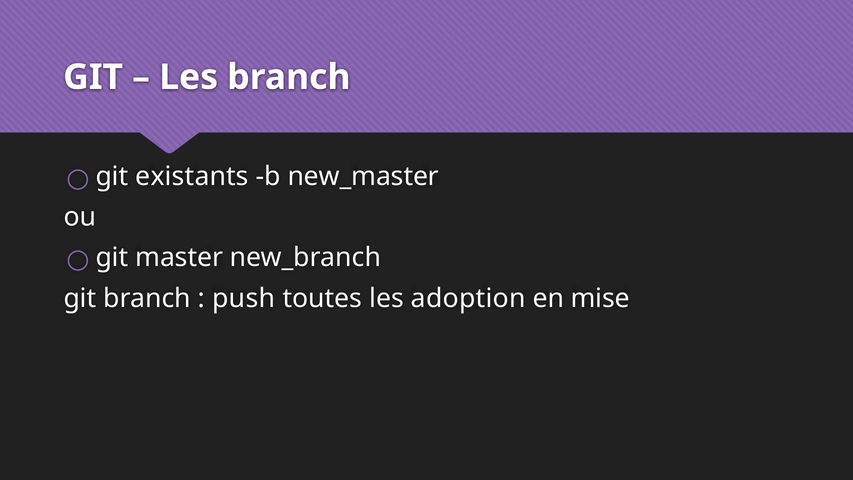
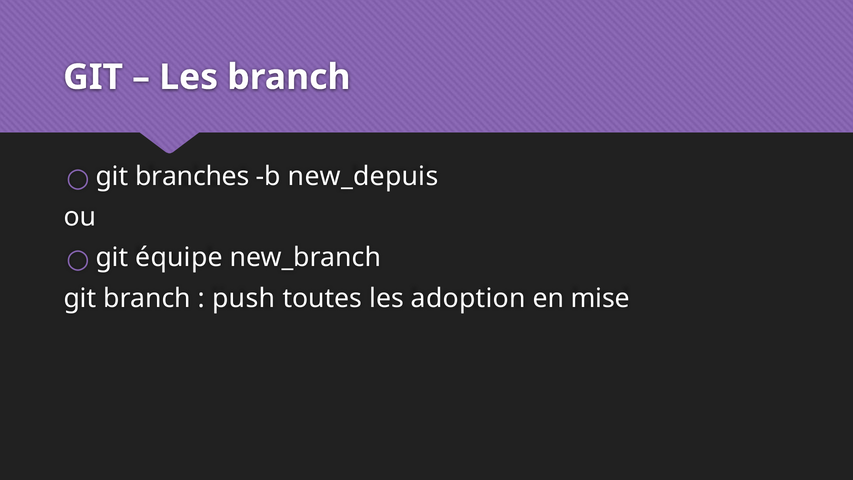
existants: existants -> branches (192, 177)
new_master: new_master -> new_depuis (363, 177)
master: master -> équipe (179, 258)
